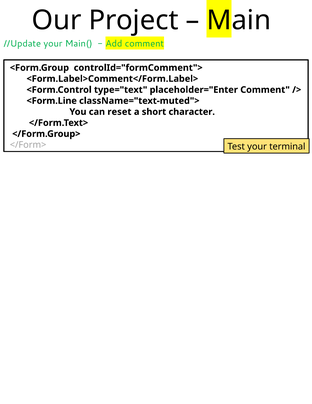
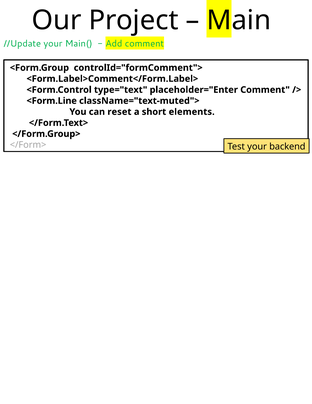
character: character -> elements (192, 112)
terminal: terminal -> backend (287, 146)
